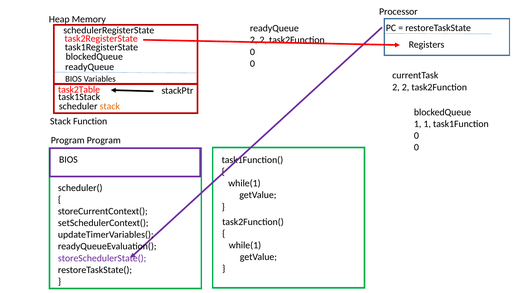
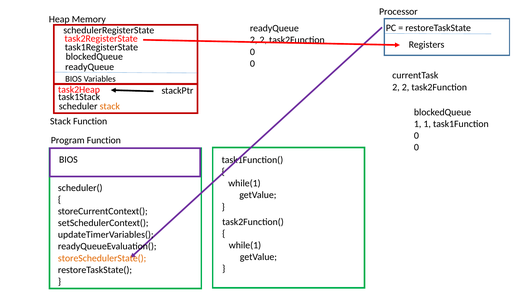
task2Table: task2Table -> task2Heap (79, 90)
Program Program: Program -> Function (104, 140)
storeSchedulerState( colour: purple -> orange (102, 258)
